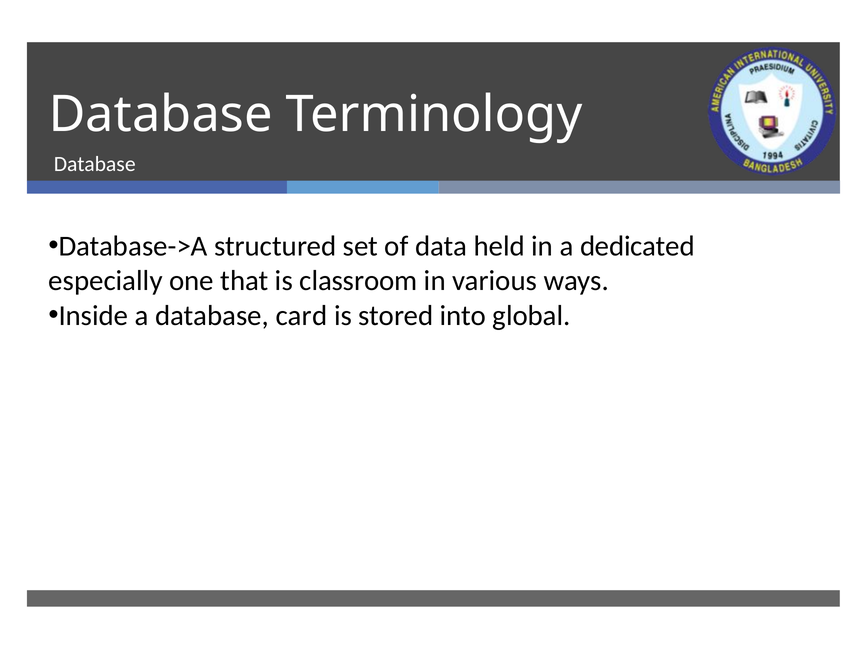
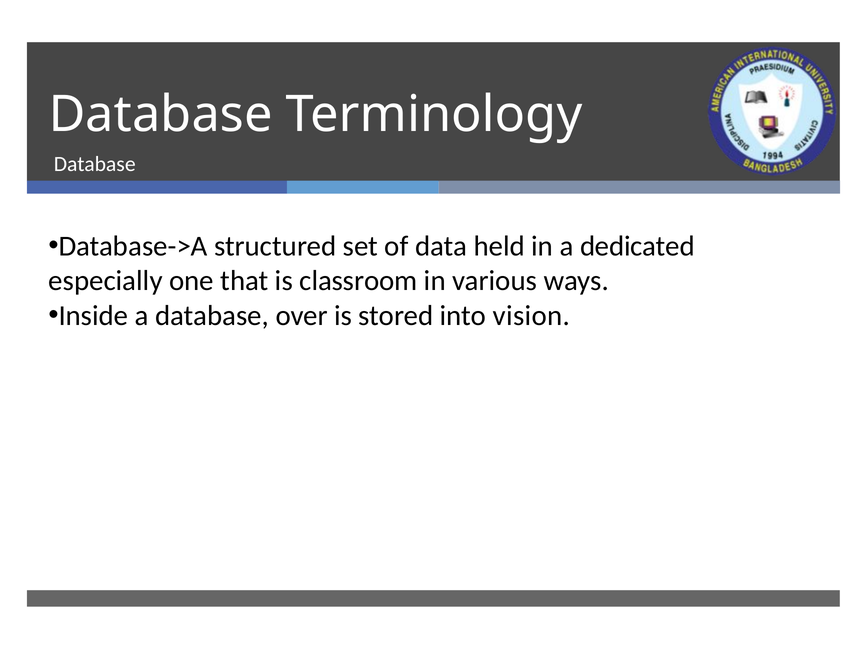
card: card -> over (302, 316)
global: global -> vision (531, 316)
